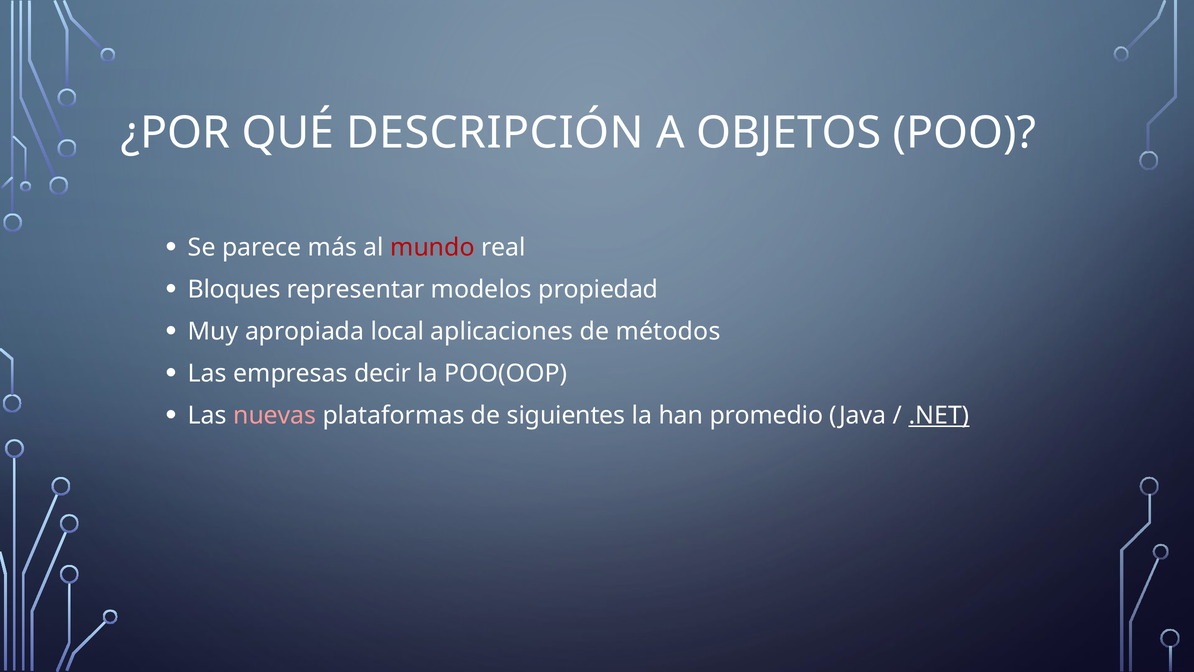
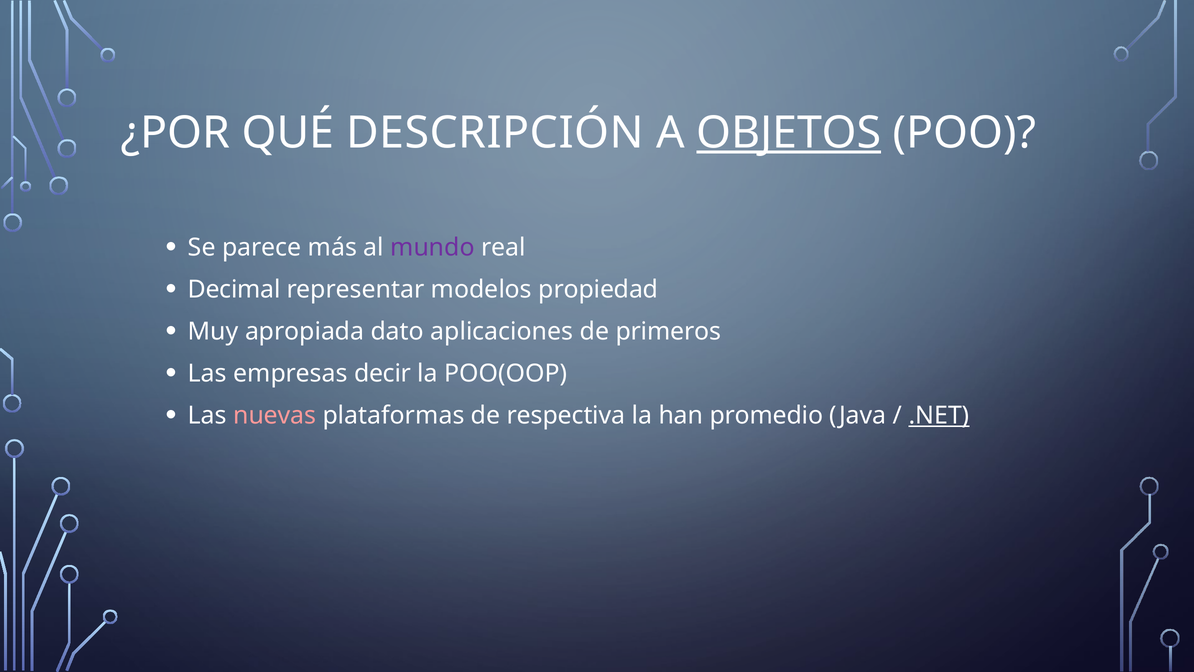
OBJETOS underline: none -> present (789, 133)
mundo colour: red -> purple (433, 247)
Bloques: Bloques -> Decimal (234, 289)
local: local -> dato (397, 331)
métodos: métodos -> primeros (668, 331)
siguientes: siguientes -> respectiva (566, 416)
